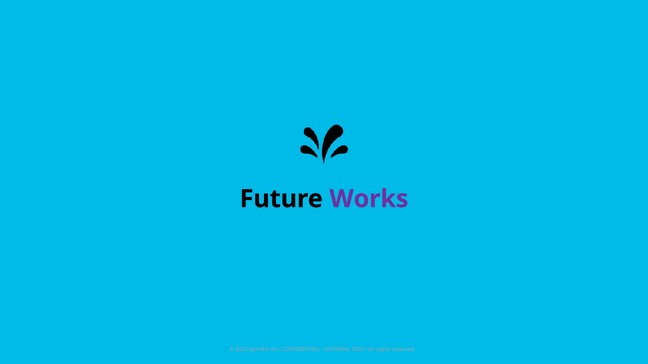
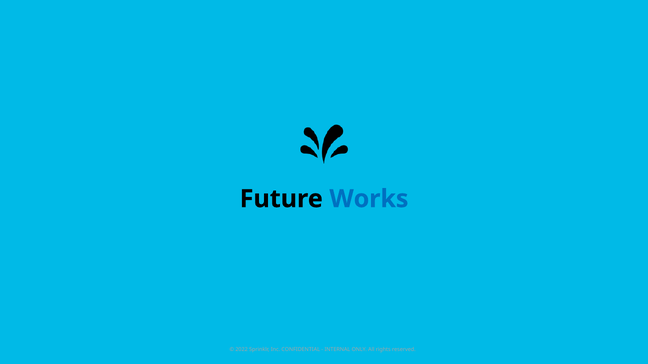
Works colour: purple -> blue (369, 199)
